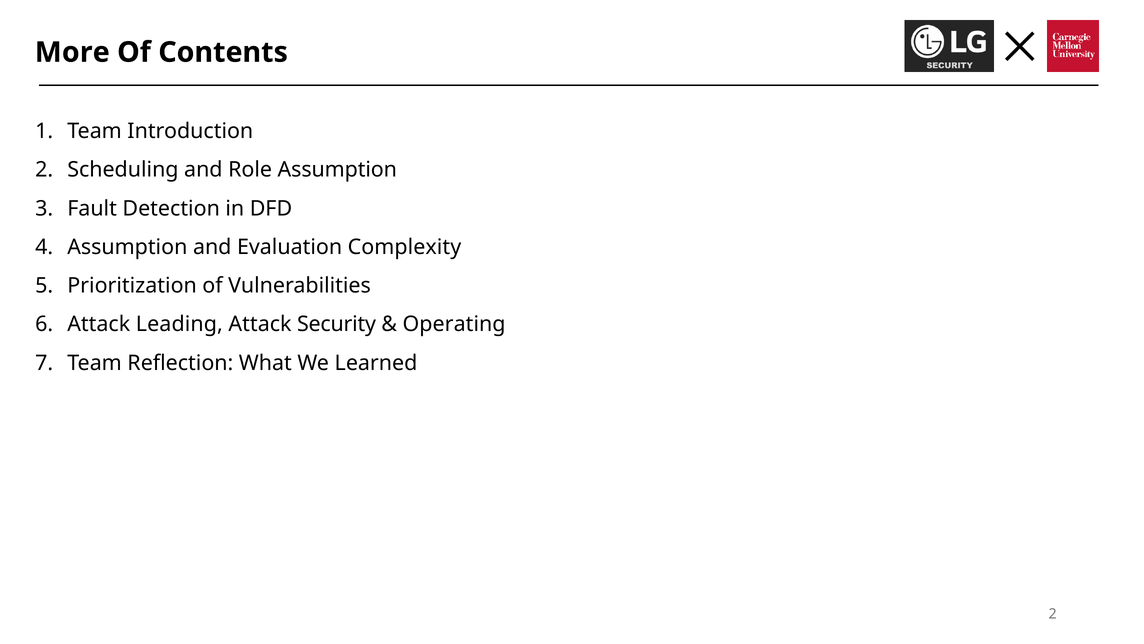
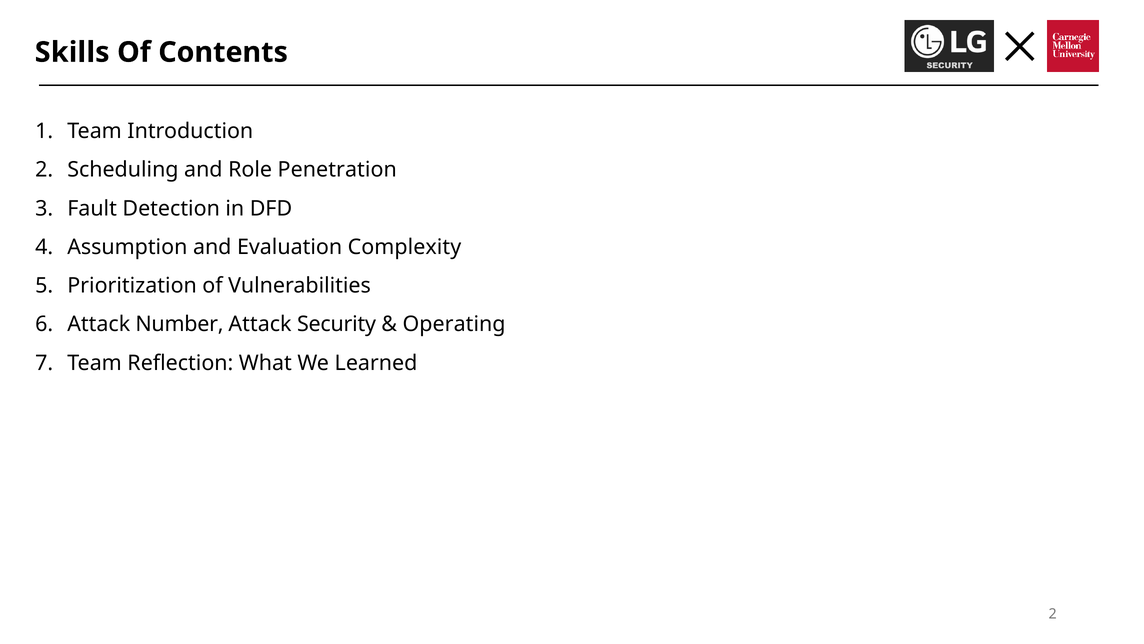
More: More -> Skills (72, 52)
Role Assumption: Assumption -> Penetration (337, 170)
Leading: Leading -> Number (179, 324)
